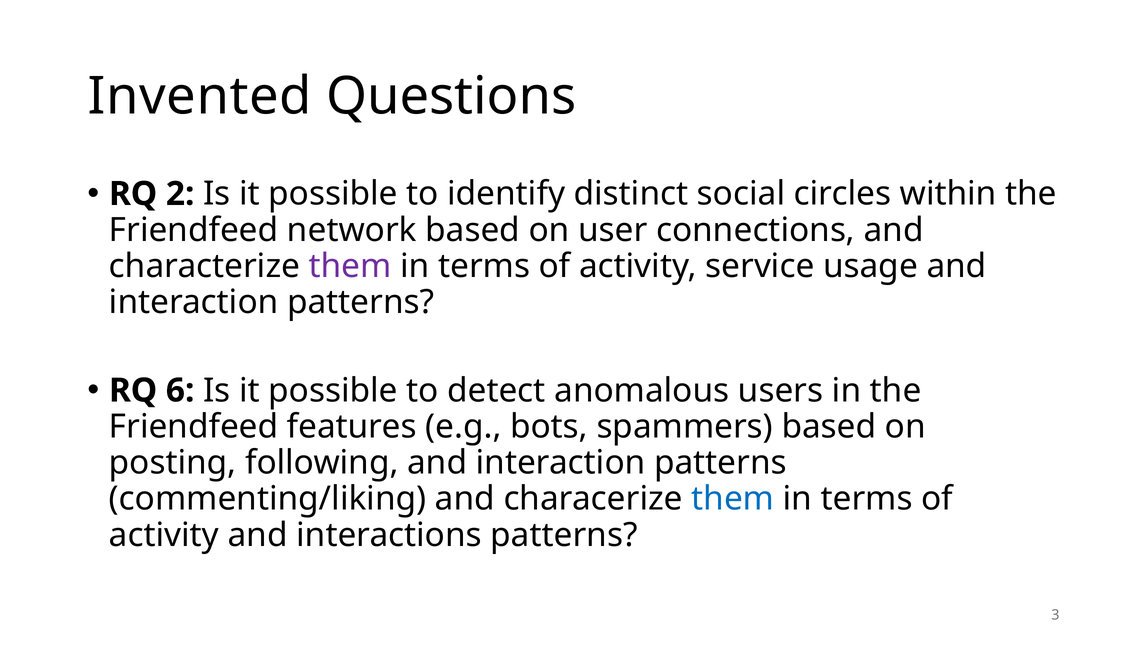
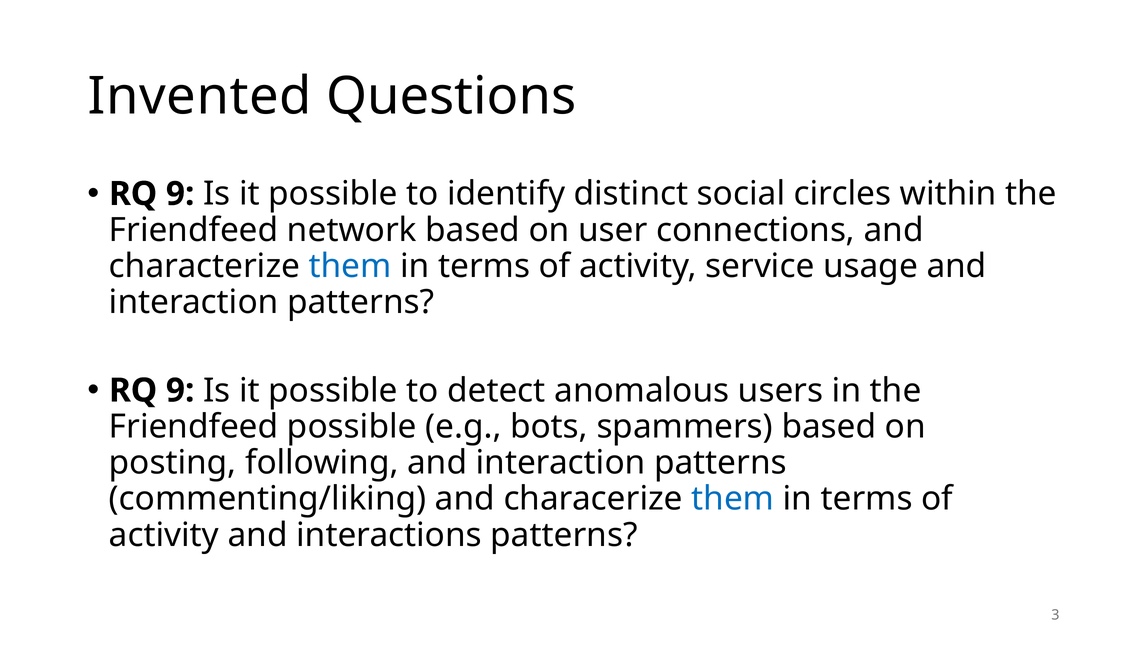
2: 2 -> 9 (180, 194)
them colour: purple -> blue (350, 266)
6: 6 -> 9 (180, 391)
Friendfeed features: features -> possible (352, 427)
